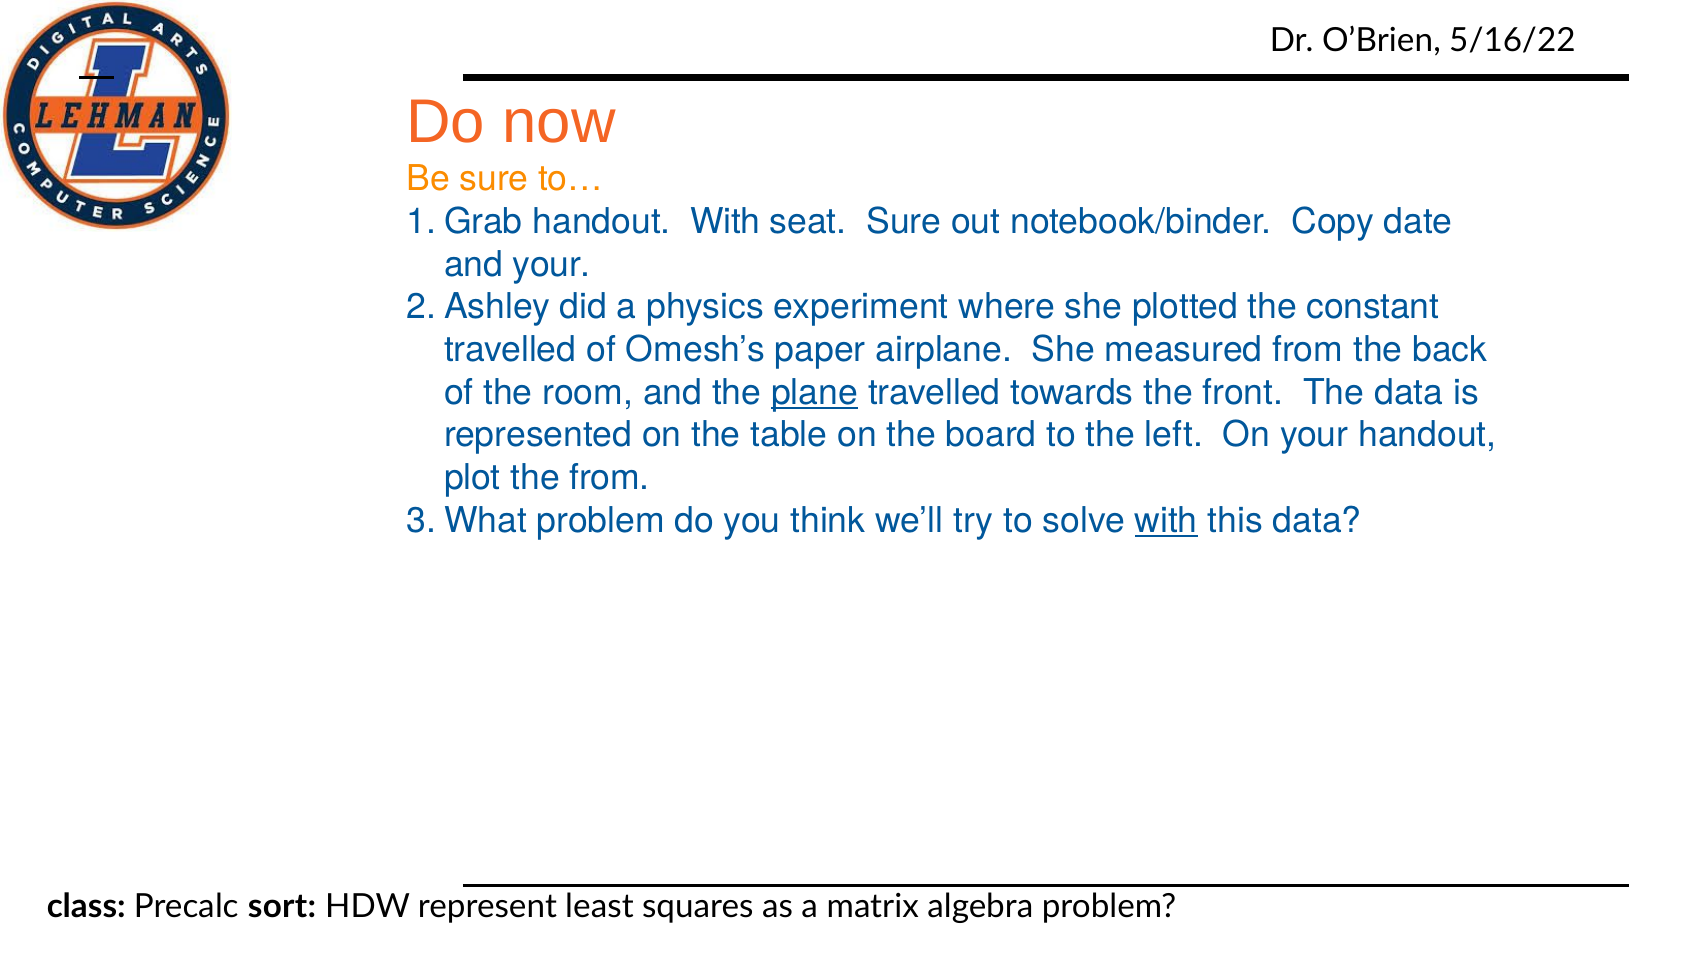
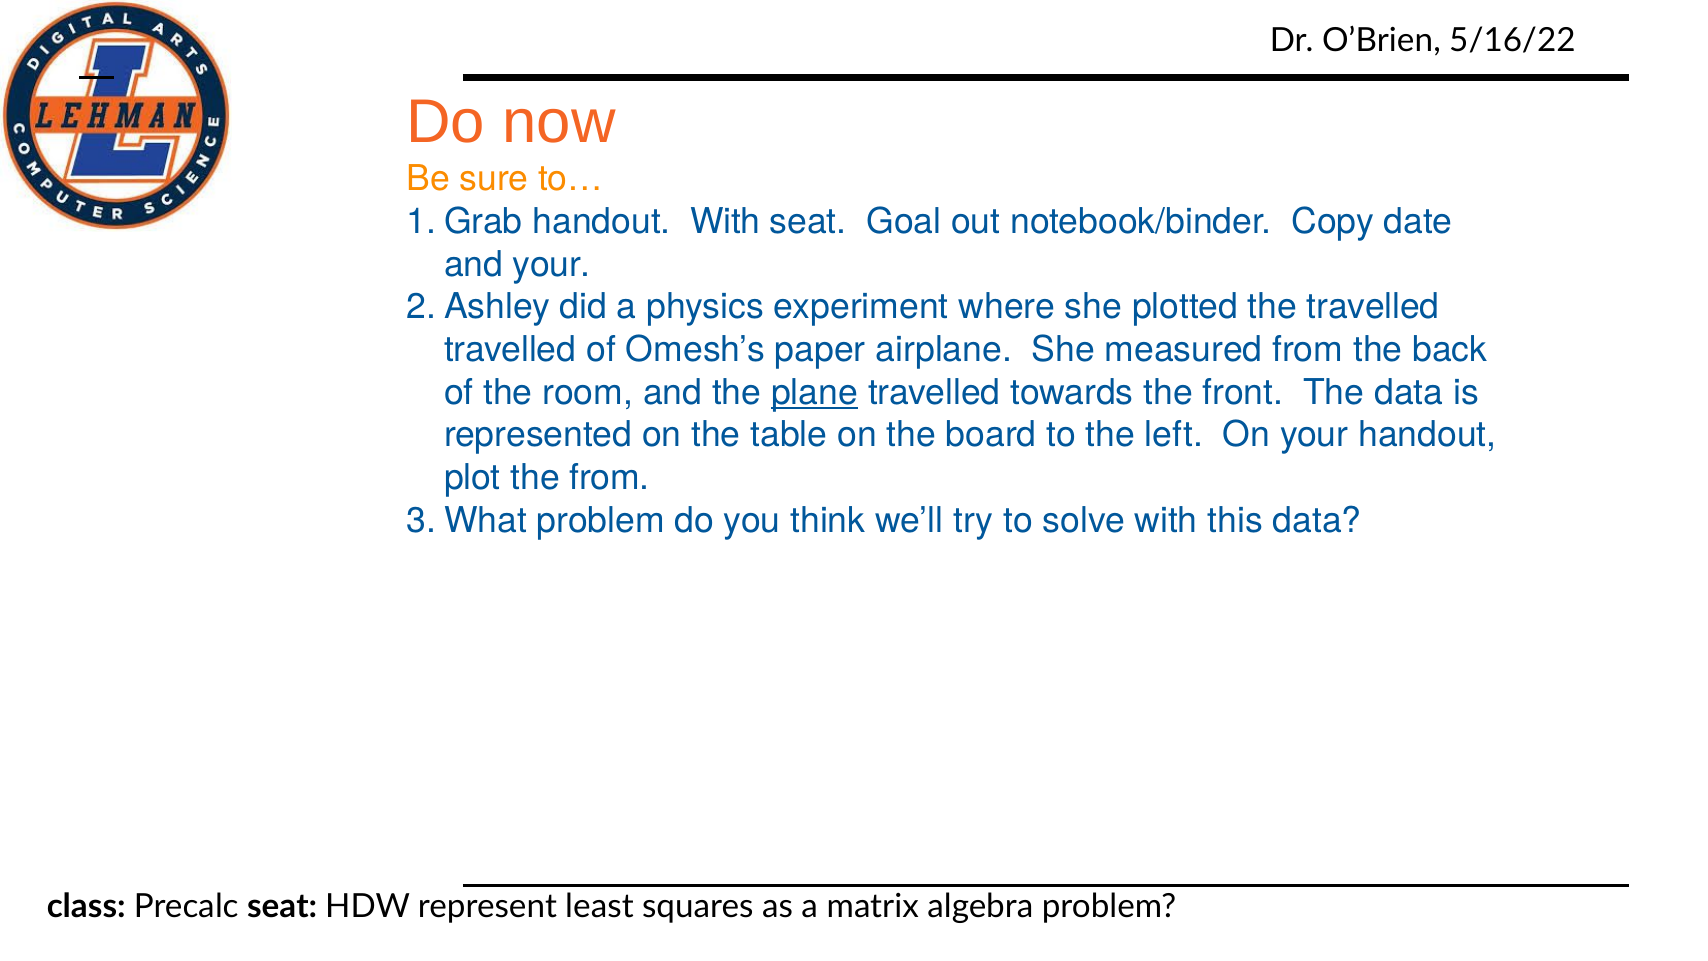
seat Sure: Sure -> Goal (904, 222)
the constant: constant -> travelled (1373, 307)
with underline: present -> none (1166, 520)
sort: sort -> seat (282, 906)
